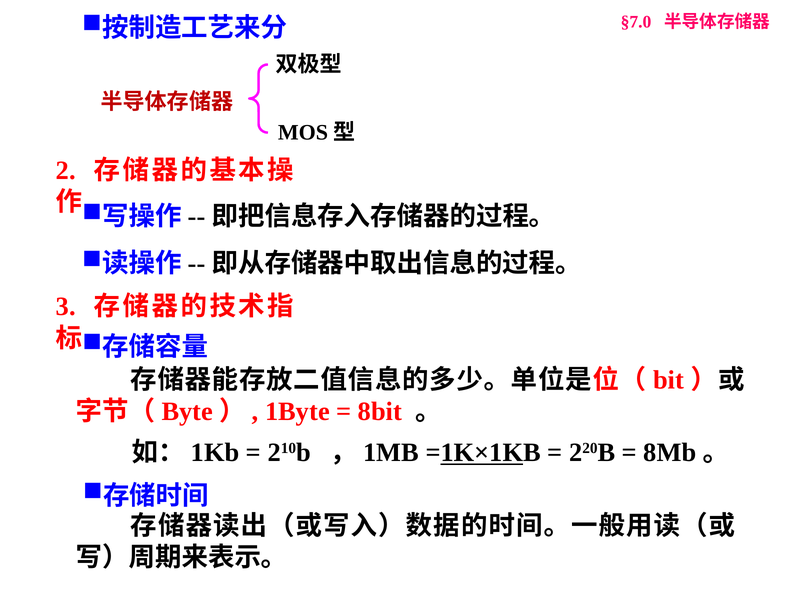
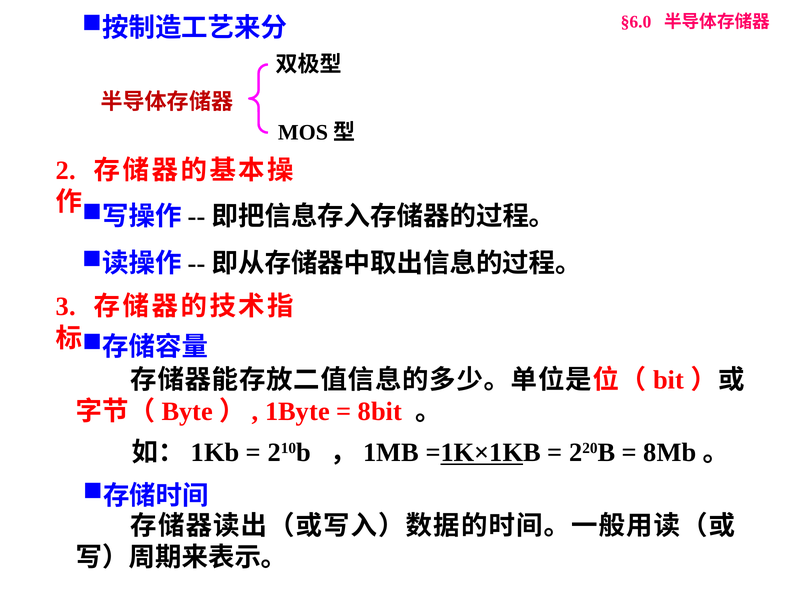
§7.0: §7.0 -> §6.0 (636, 22)
